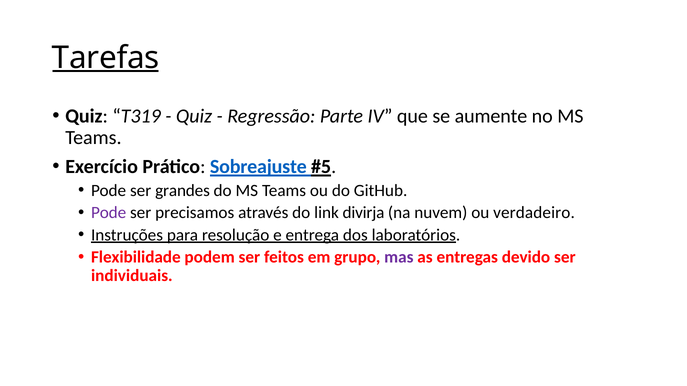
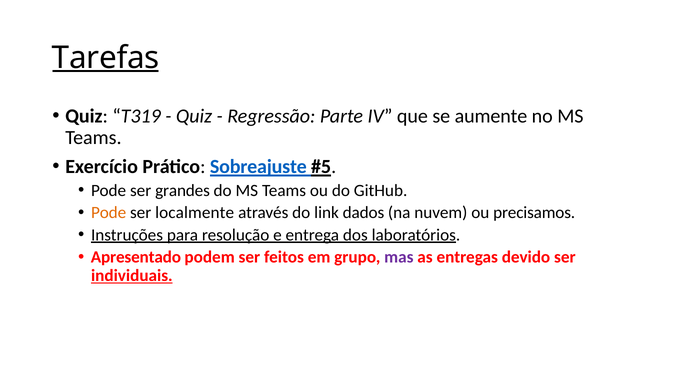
Pode colour: purple -> orange (109, 213)
precisamos: precisamos -> localmente (195, 213)
divirja: divirja -> dados (363, 213)
verdadeiro: verdadeiro -> precisamos (534, 213)
Flexibilidade: Flexibilidade -> Apresentado (136, 257)
individuais underline: none -> present (132, 276)
